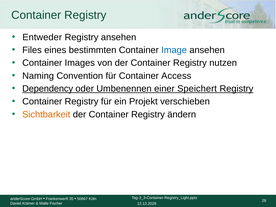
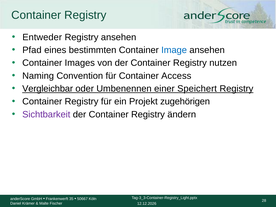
Files: Files -> Pfad (32, 50)
Dependency: Dependency -> Vergleichbar (48, 89)
verschieben: verschieben -> zugehörigen (185, 102)
Sichtbarkeit colour: orange -> purple (46, 114)
